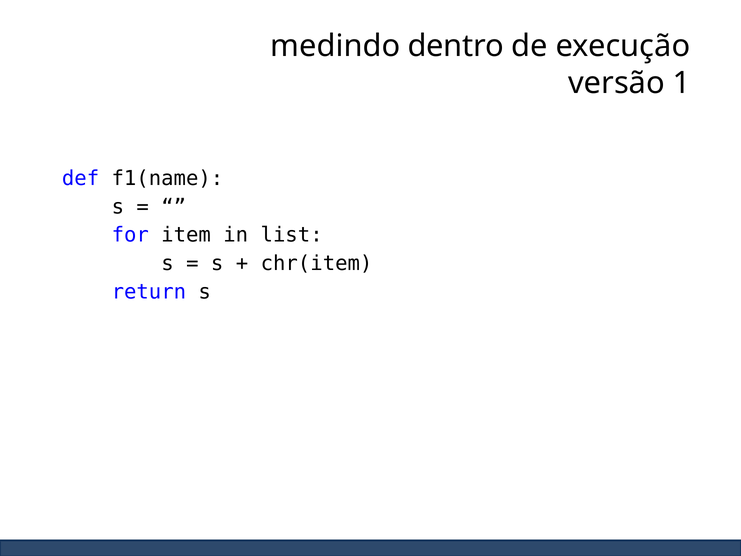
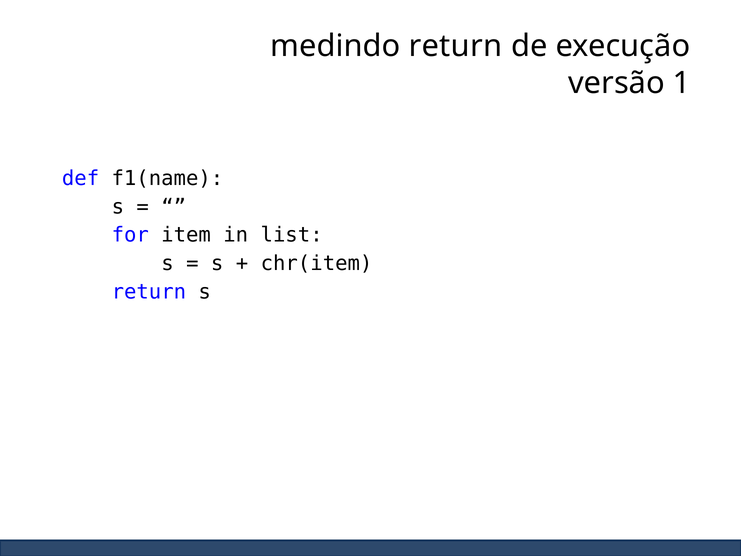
medindo dentro: dentro -> return (456, 46)
